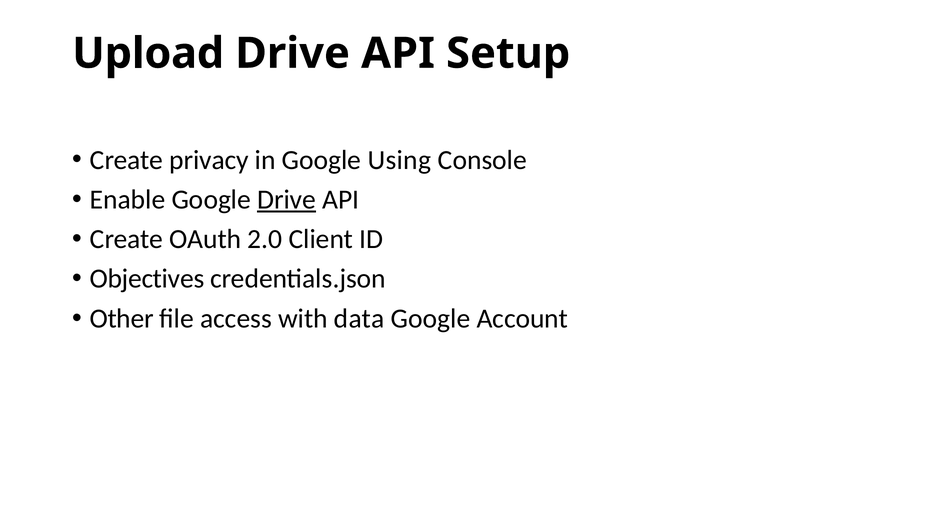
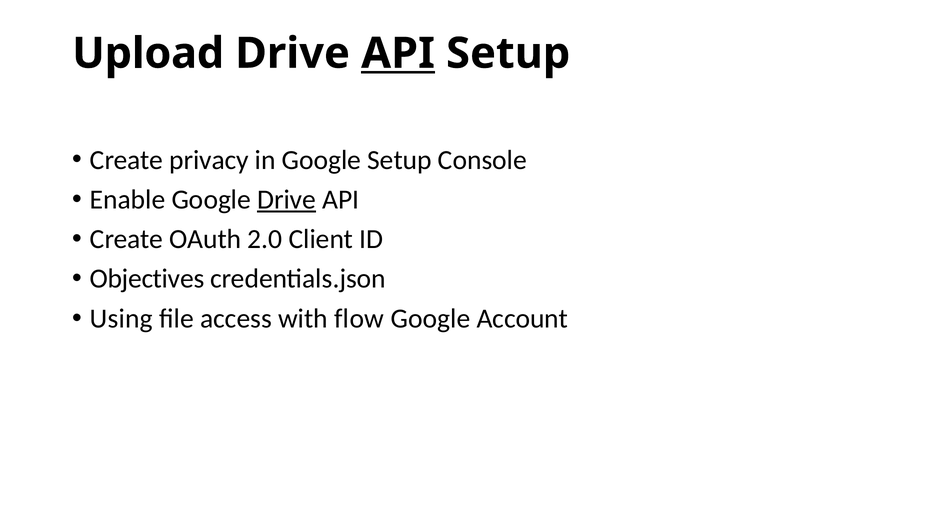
API underline: none -> present (398, 53)
Google Using: Using -> Setup (400, 160)
Other: Other -> Using (121, 319)
data: data -> flow (359, 319)
